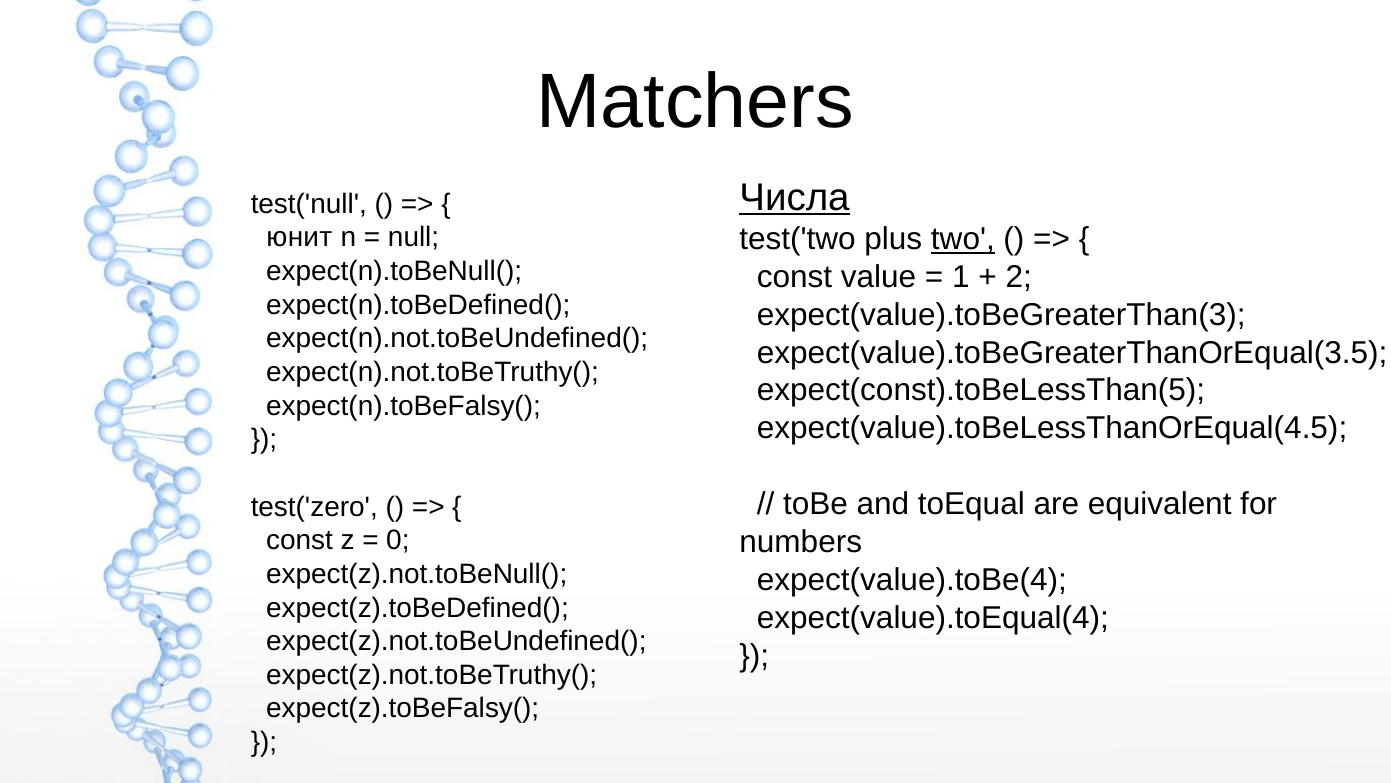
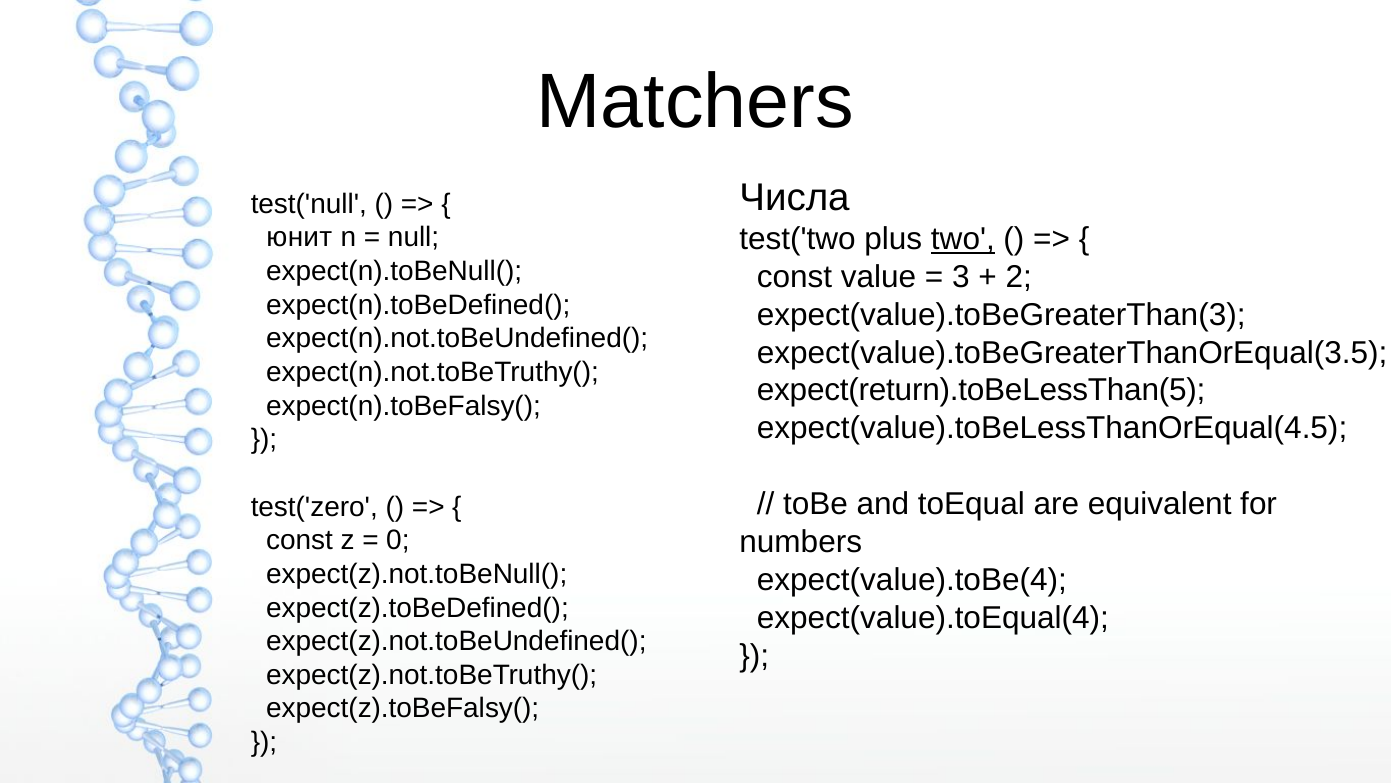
Числа underline: present -> none (795, 197)
1: 1 -> 3 (961, 277)
expect(const).toBeLessThan(5: expect(const).toBeLessThan(5 -> expect(return).toBeLessThan(5 (981, 390)
